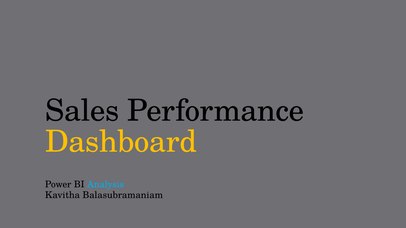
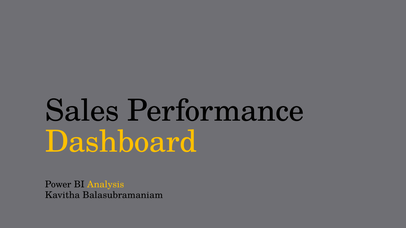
Analysis colour: light blue -> yellow (106, 185)
